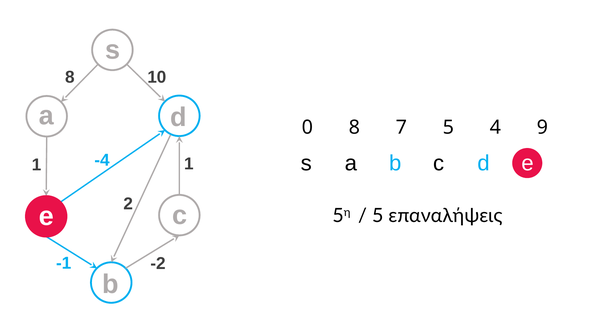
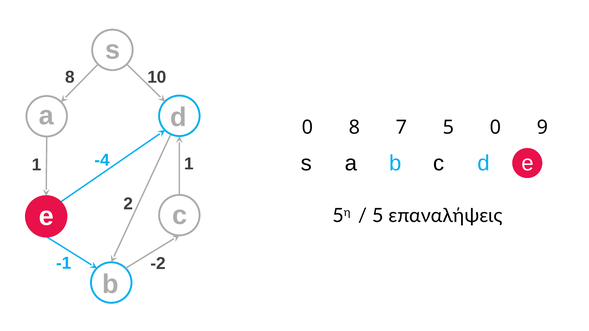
5 4: 4 -> 0 (495, 127)
